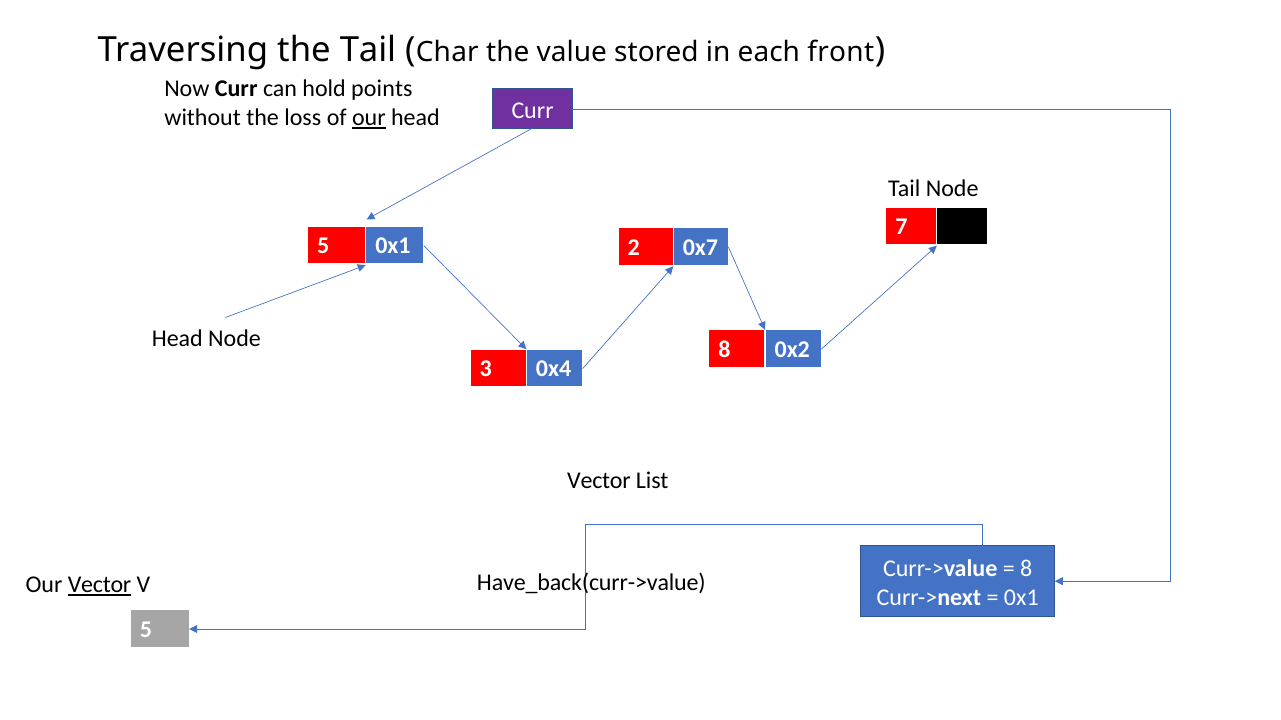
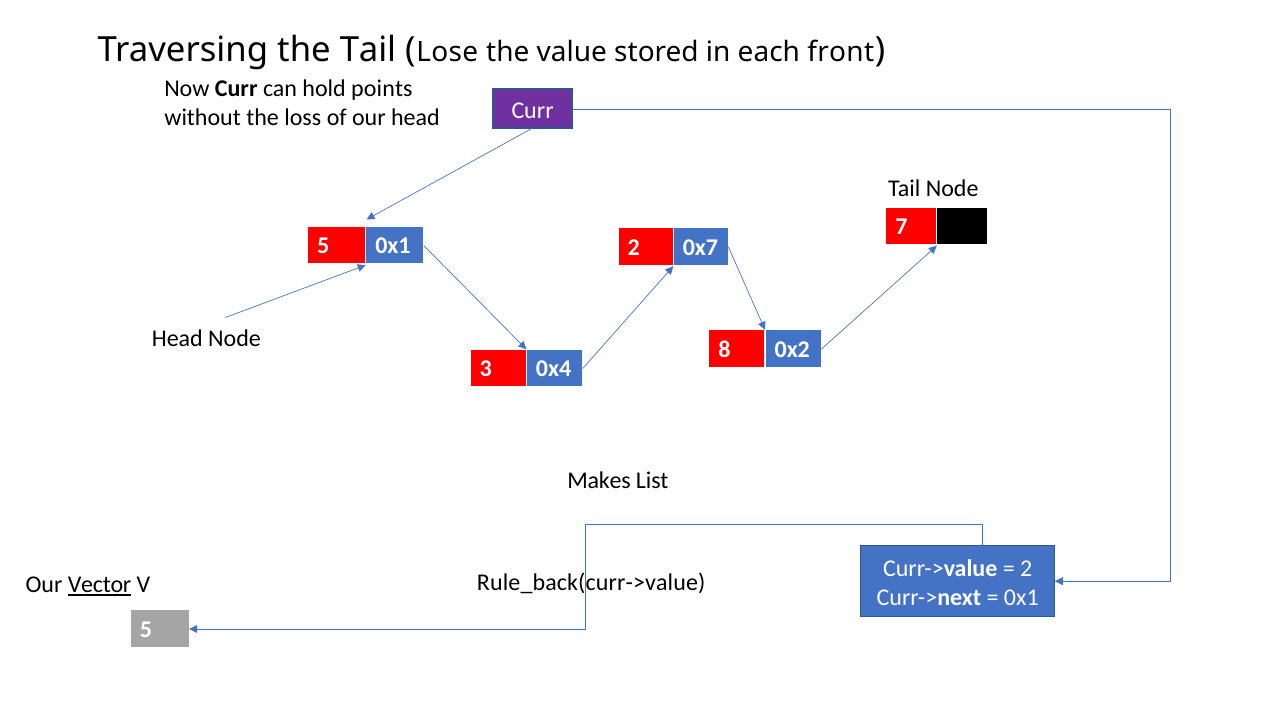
Char: Char -> Lose (447, 53)
our underline: present -> none (369, 118)
Vector: Vector -> Makes (599, 481)
8: 8 -> 2 (1026, 569)
Have_back(curr->value: Have_back(curr->value -> Rule_back(curr->value (591, 583)
